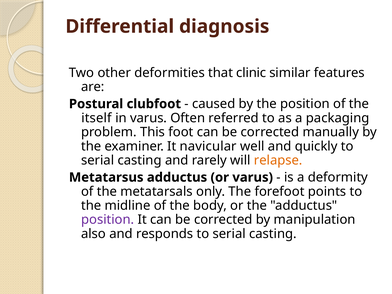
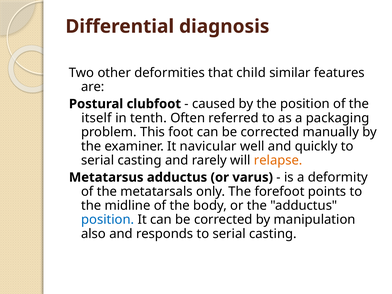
clinic: clinic -> child (251, 73)
in varus: varus -> tenth (148, 118)
position colour: purple -> blue (108, 220)
